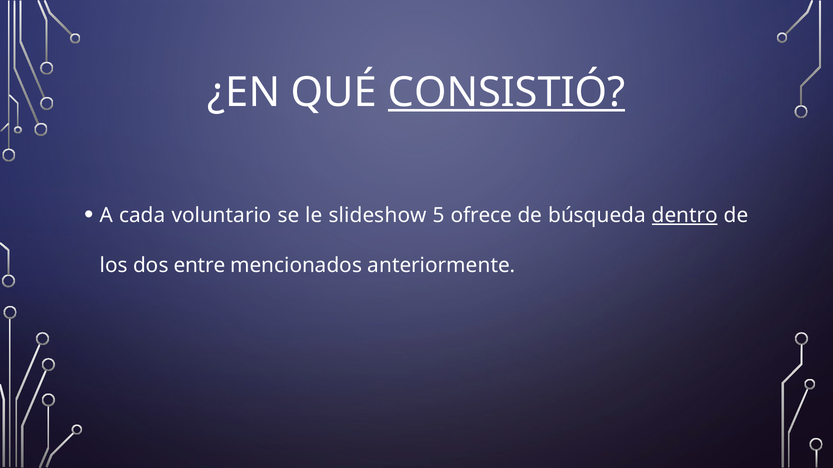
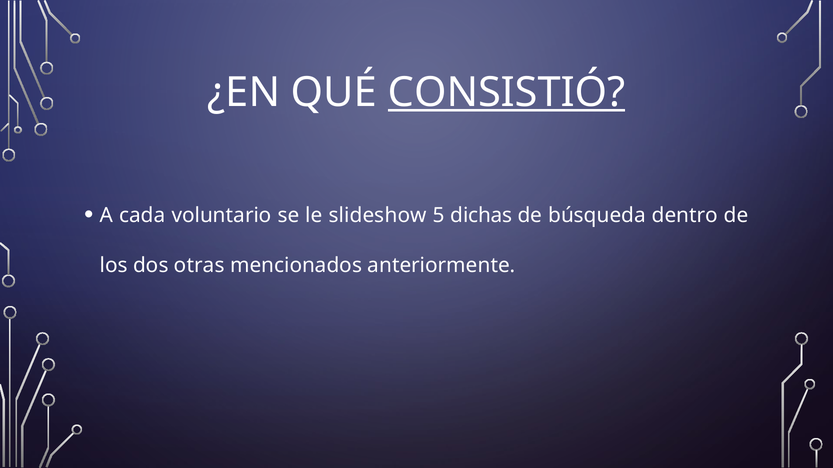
ofrece: ofrece -> dichas (481, 216)
dentro underline: present -> none (685, 216)
entre: entre -> otras (199, 266)
